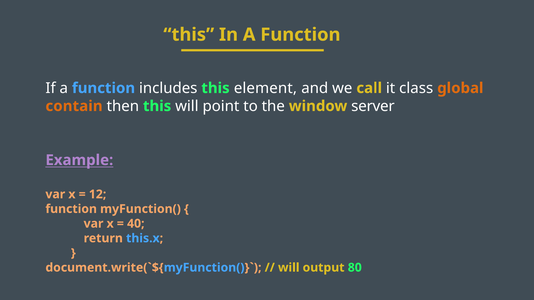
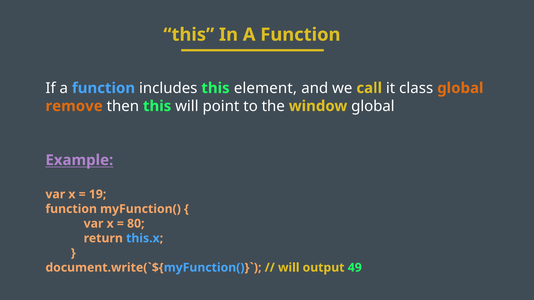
contain: contain -> remove (74, 106)
window server: server -> global (373, 106)
12: 12 -> 19 (98, 194)
40: 40 -> 80 (136, 224)
80: 80 -> 49 (355, 268)
